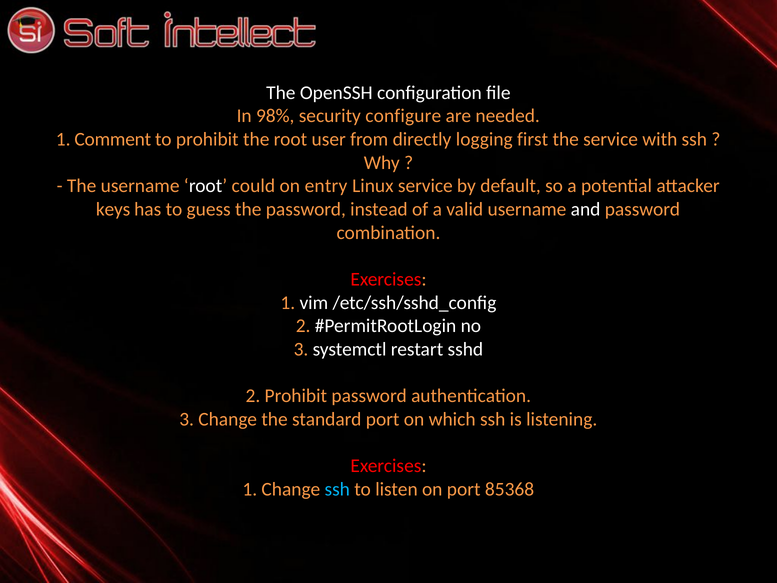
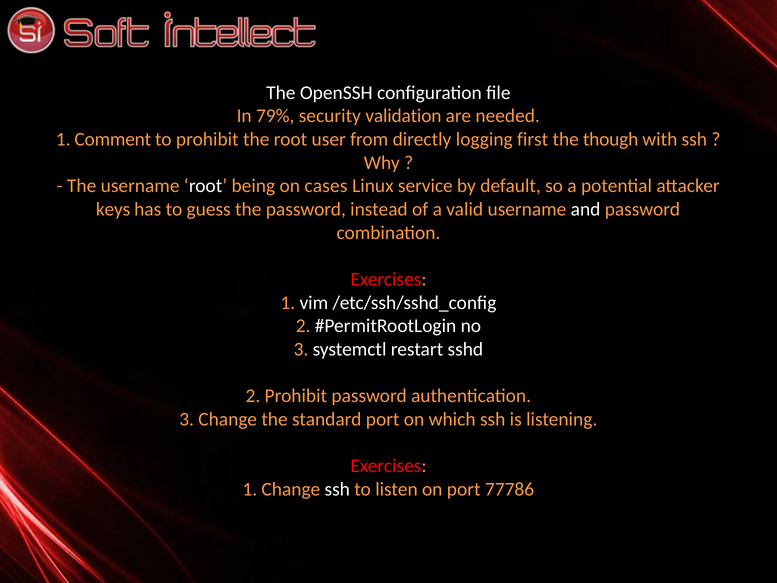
98%: 98% -> 79% (275, 116)
configure: configure -> validation (403, 116)
the service: service -> though (611, 139)
could: could -> being (253, 186)
entry: entry -> cases (326, 186)
ssh colour: light blue -> white (337, 489)
85368: 85368 -> 77786 (510, 489)
